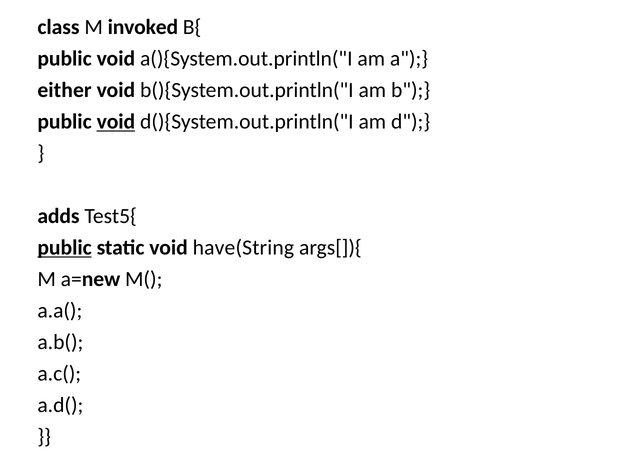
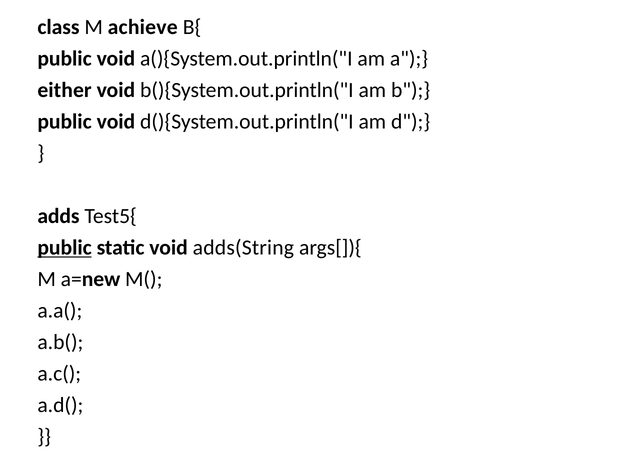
invoked: invoked -> achieve (143, 27)
void underline: present -> none (116, 122)
have(String: have(String -> adds(String (243, 248)
